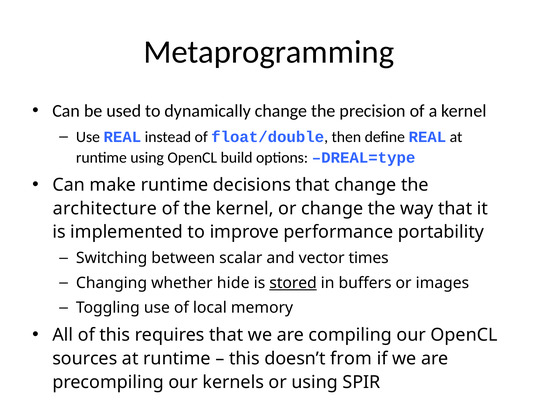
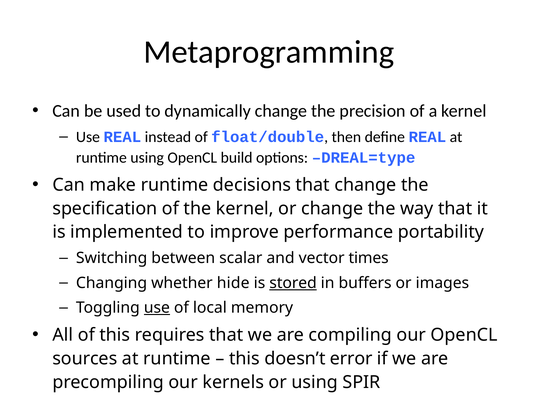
architecture: architecture -> specification (105, 209)
use underline: none -> present (157, 308)
from: from -> error (351, 359)
